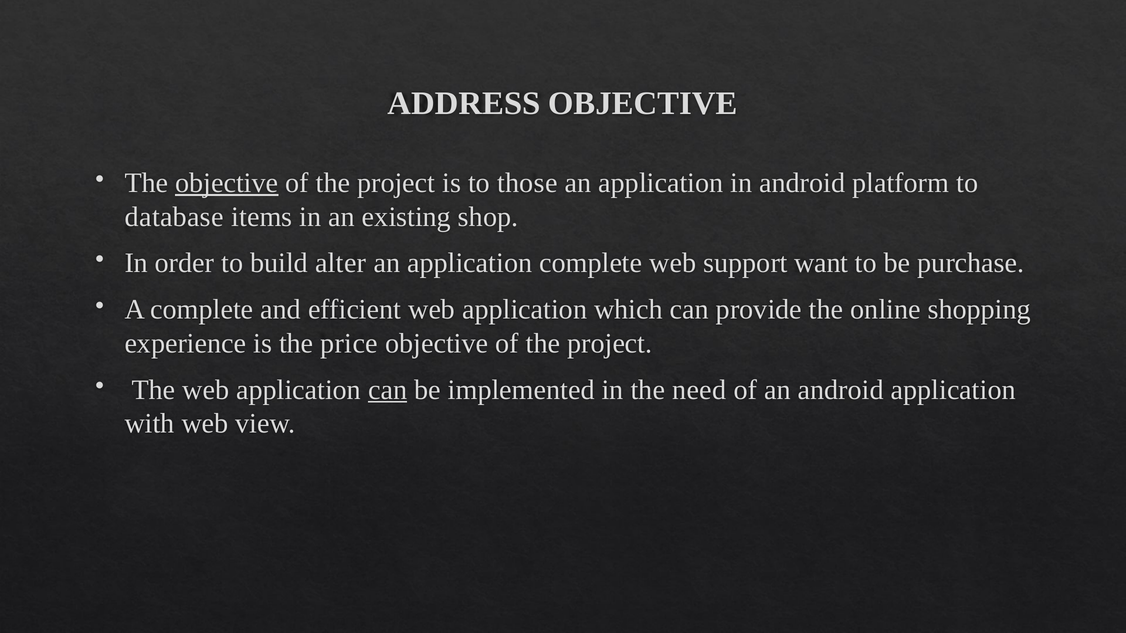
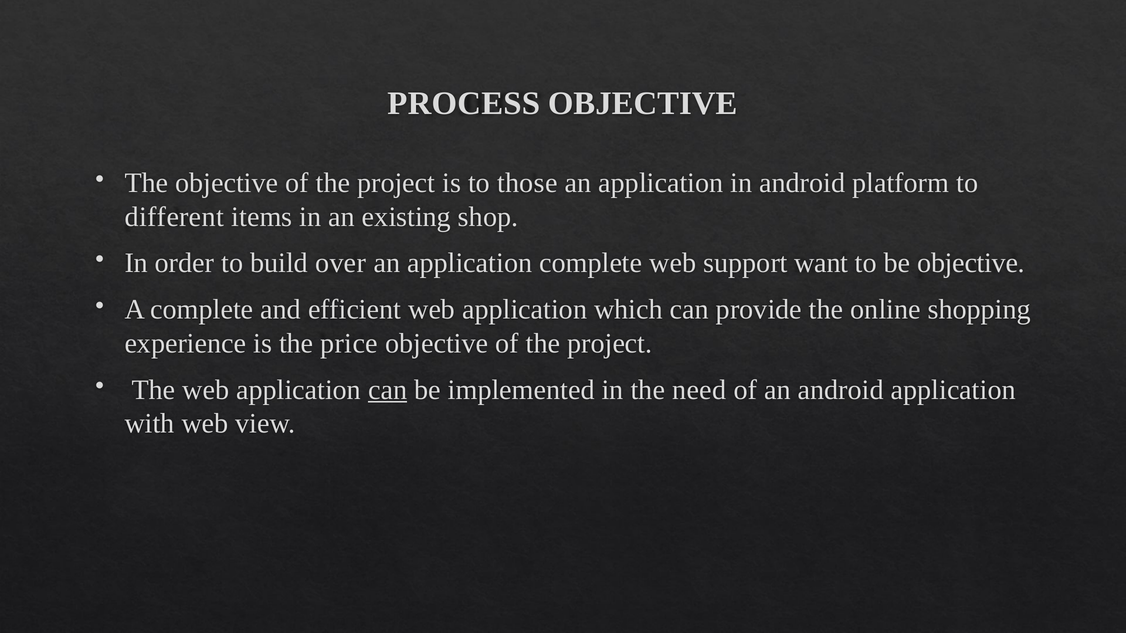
ADDRESS: ADDRESS -> PROCESS (464, 103)
objective underline: present -> none (227, 183)
database: database -> different (174, 217)
alter: alter -> over (341, 263)
be purchase: purchase -> objective (971, 263)
